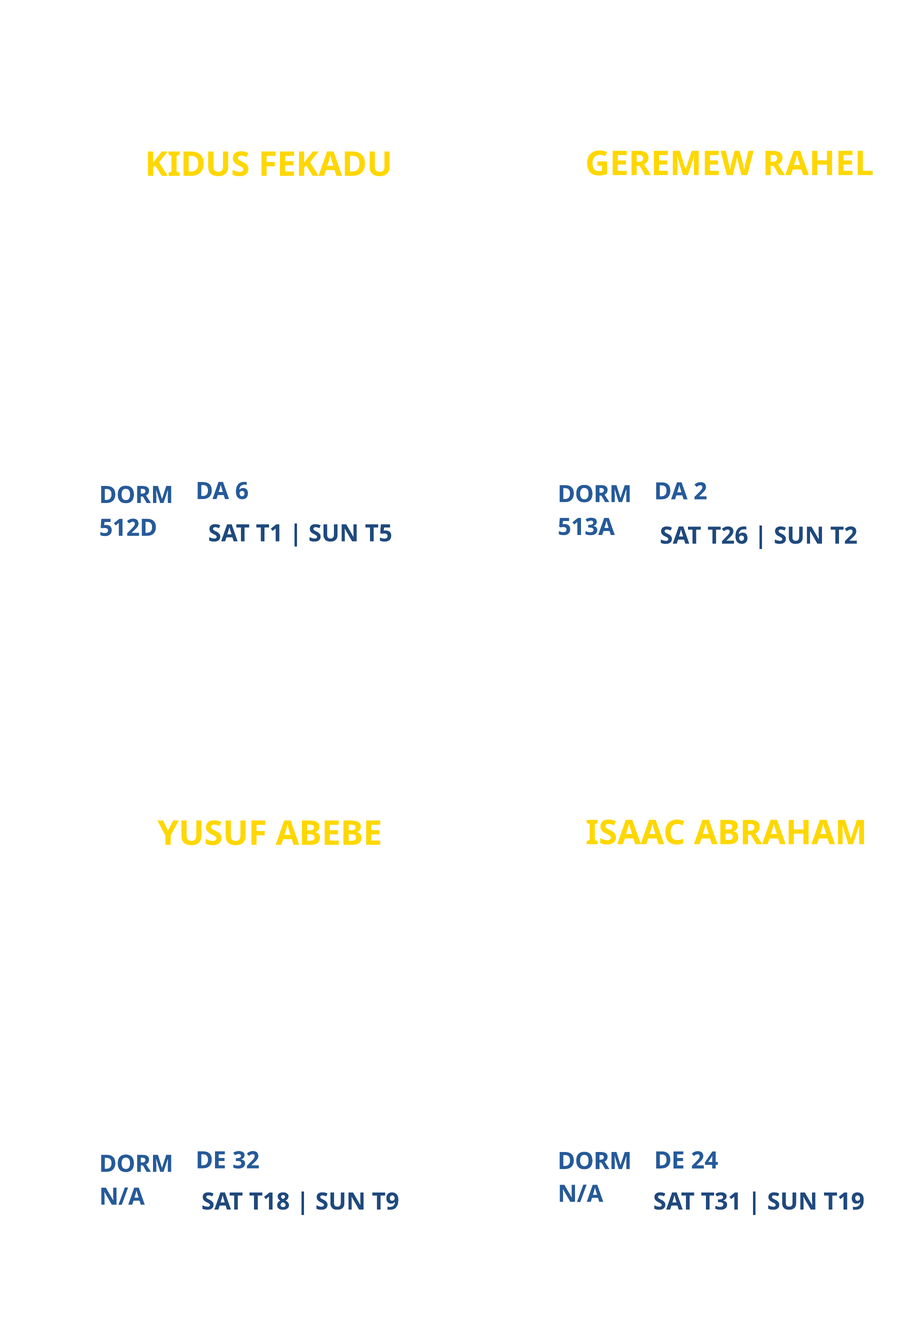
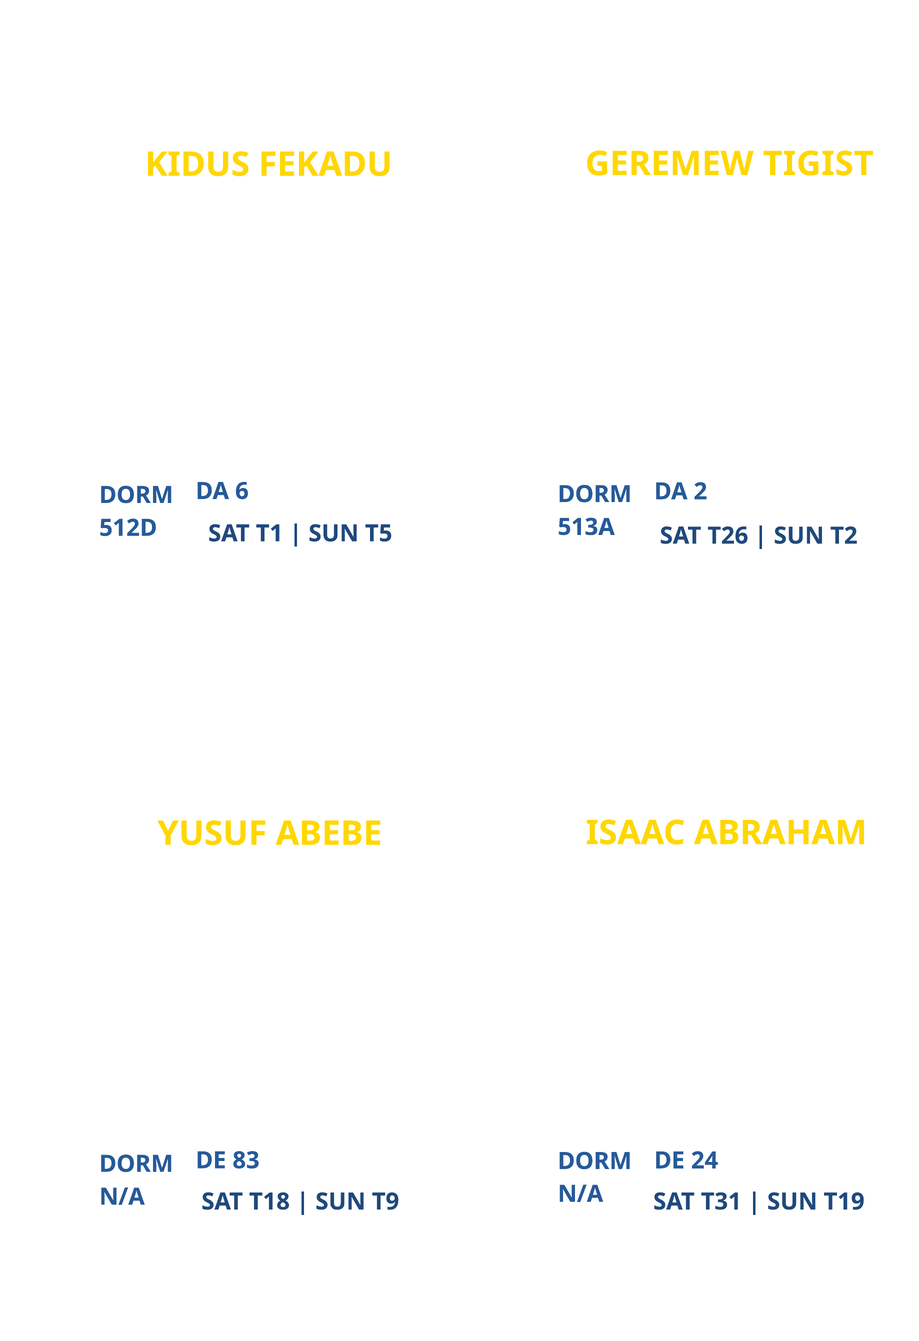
RAHEL: RAHEL -> TIGIST (818, 164)
32: 32 -> 83 (246, 1161)
